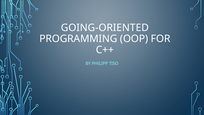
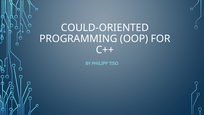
GOING-ORIENTED: GOING-ORIENTED -> COULD-ORIENTED (105, 28)
